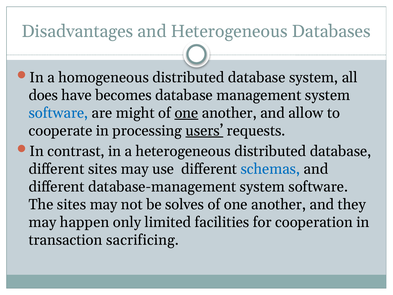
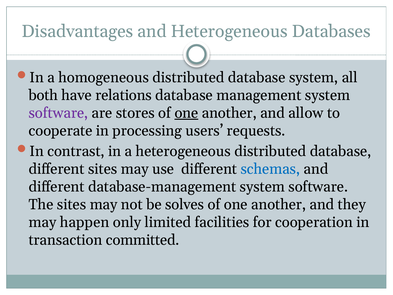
does: does -> both (43, 95)
becomes: becomes -> relations (124, 95)
software colour: blue -> purple (58, 113)
might: might -> stores (135, 113)
users underline: present -> none (204, 131)
sacrificing: sacrificing -> committed (143, 240)
